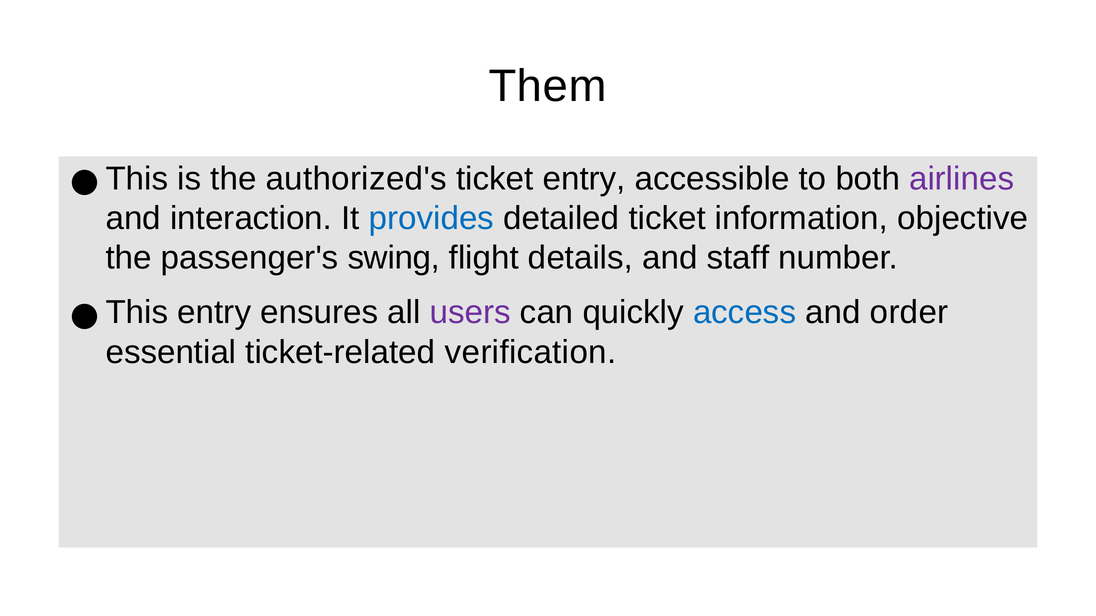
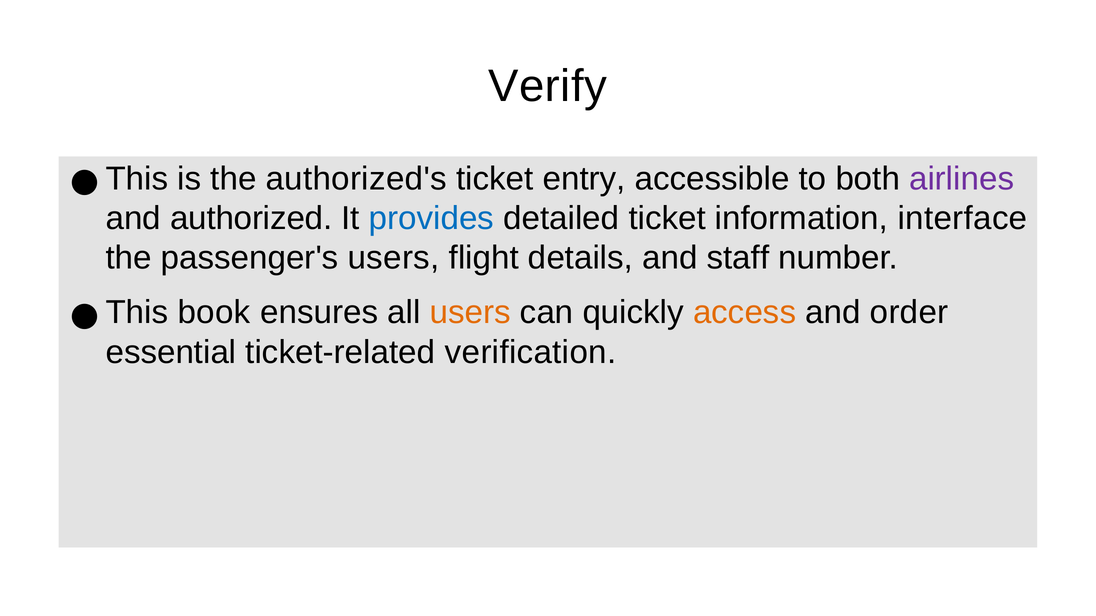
Them: Them -> Verify (548, 86)
interaction: interaction -> authorized (251, 218)
objective: objective -> interface (963, 218)
passenger's swing: swing -> users (394, 258)
entry: entry -> book (214, 313)
users colour: purple -> orange (470, 313)
access colour: blue -> orange (745, 313)
